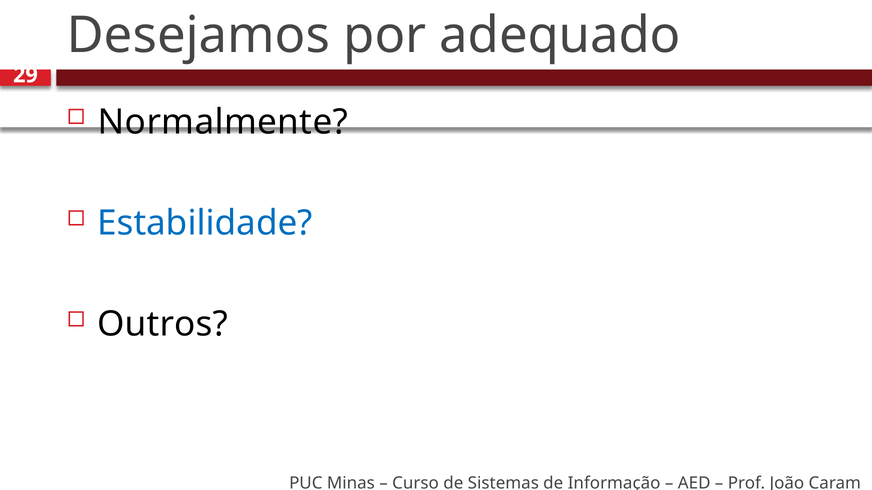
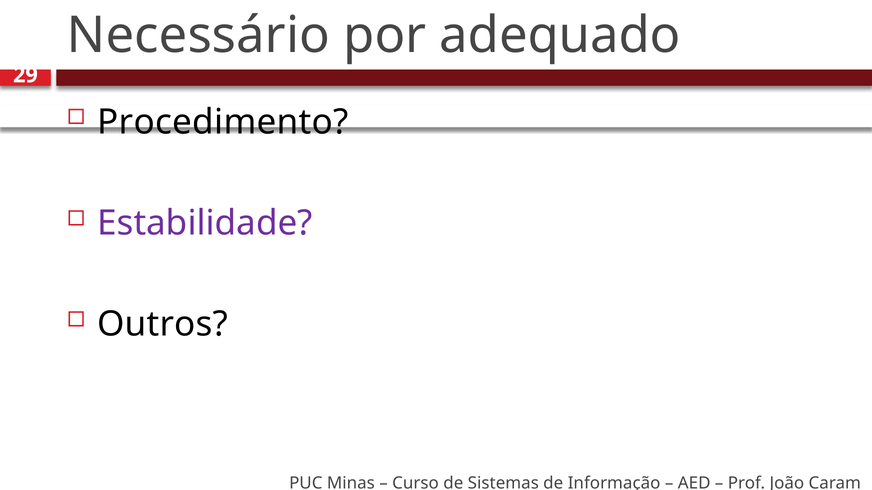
Desejamos: Desejamos -> Necessário (198, 35)
Normalmente: Normalmente -> Procedimento (223, 122)
Estabilidade colour: blue -> purple (205, 223)
